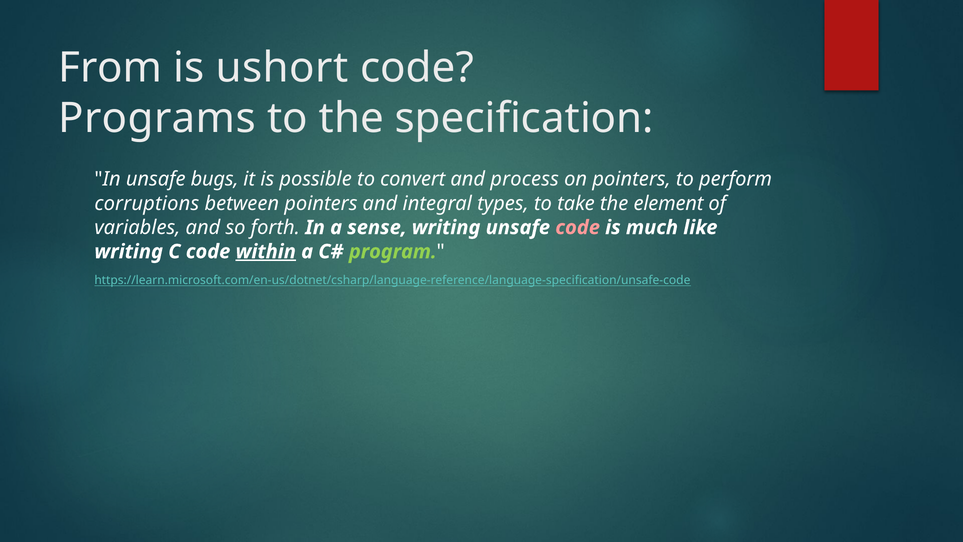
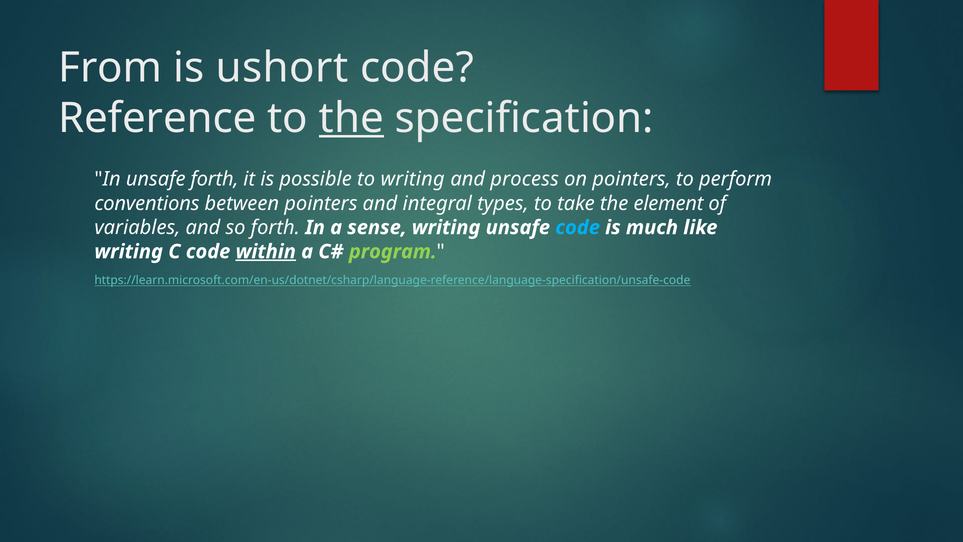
Programs: Programs -> Reference (157, 118)
the underline: none -> present (351, 118)
unsafe bugs: bugs -> forth (215, 179)
to convert: convert -> writing (413, 179)
corruptions: corruptions -> conventions (147, 203)
code colour: pink -> light blue (578, 227)
